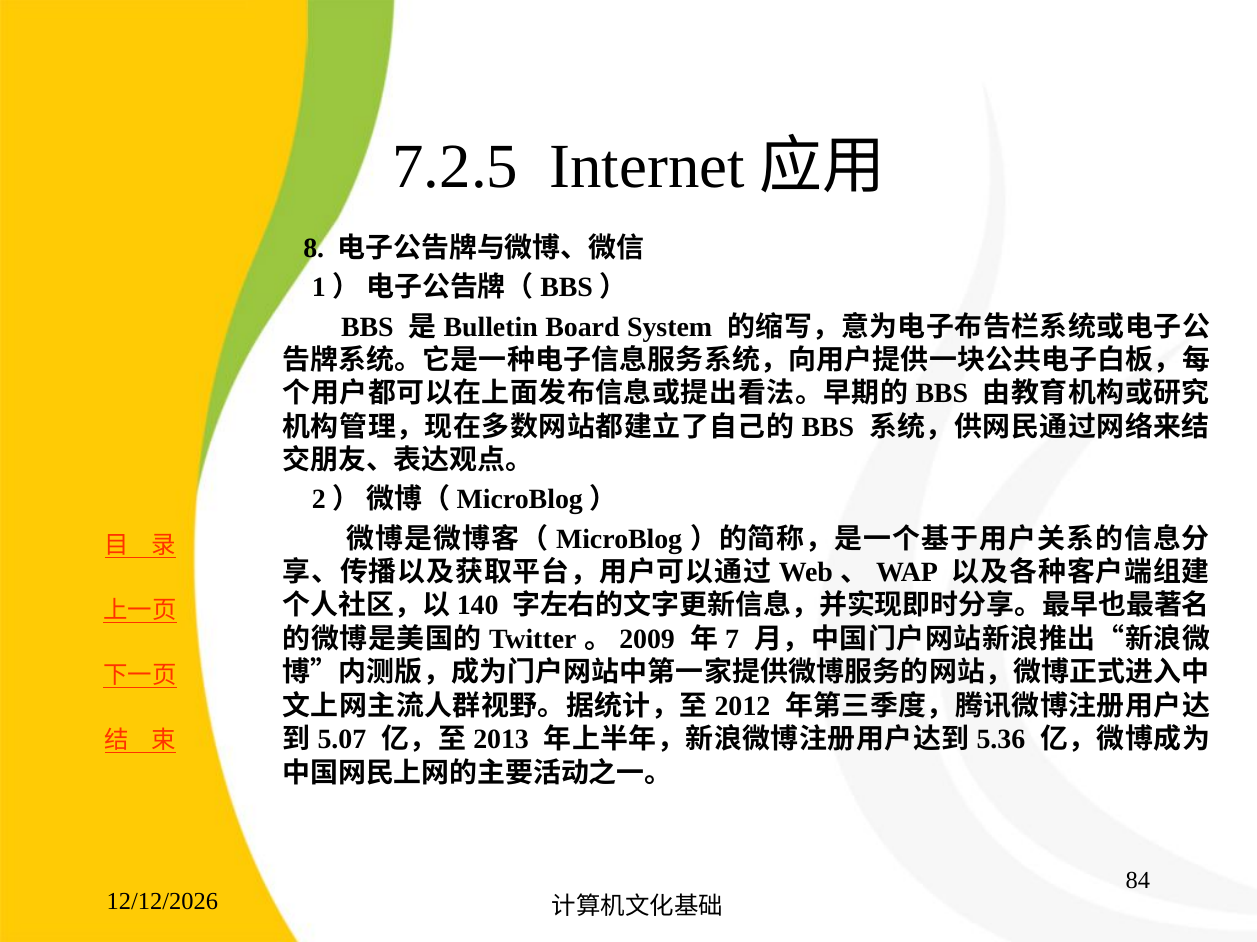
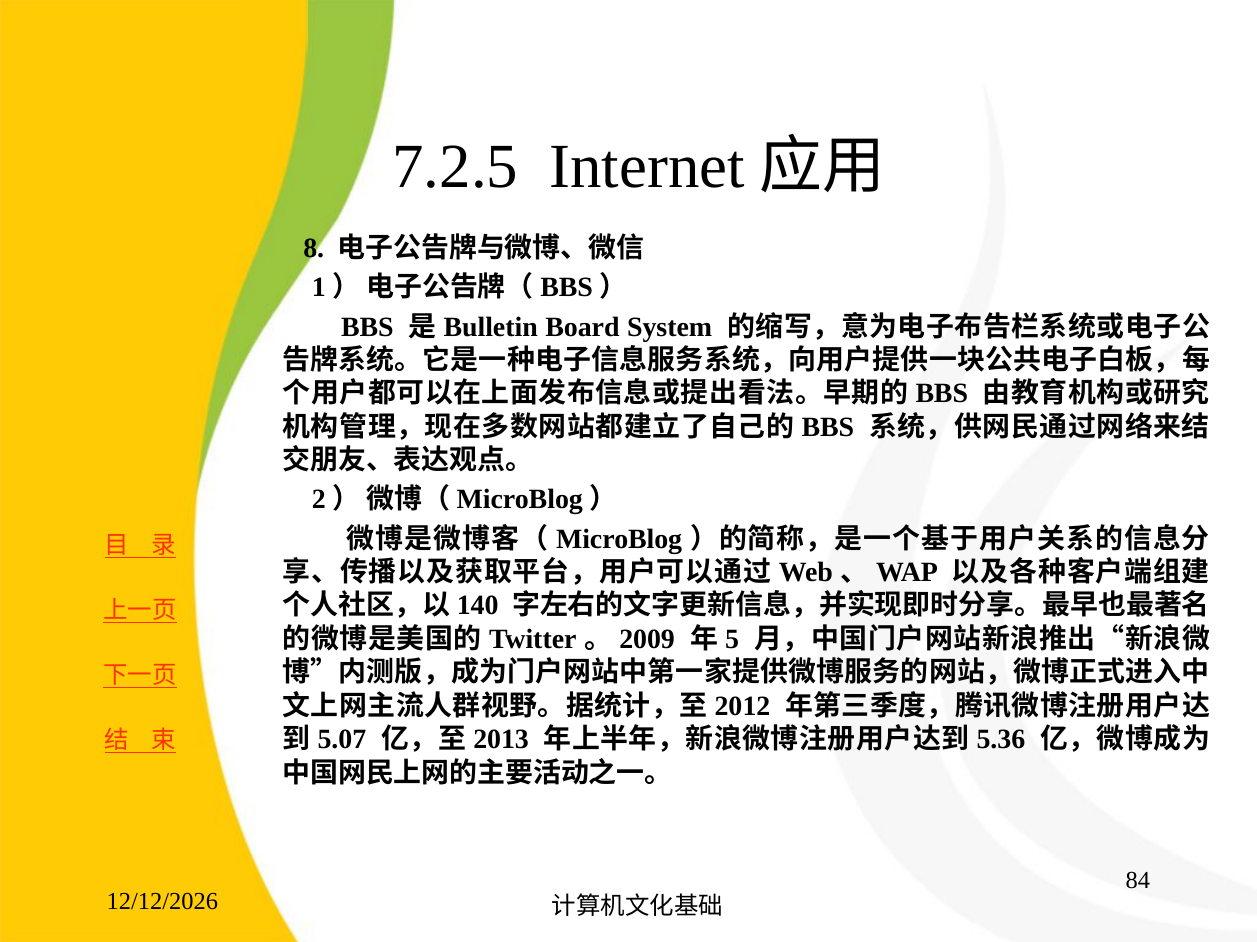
7: 7 -> 5 (732, 640)
